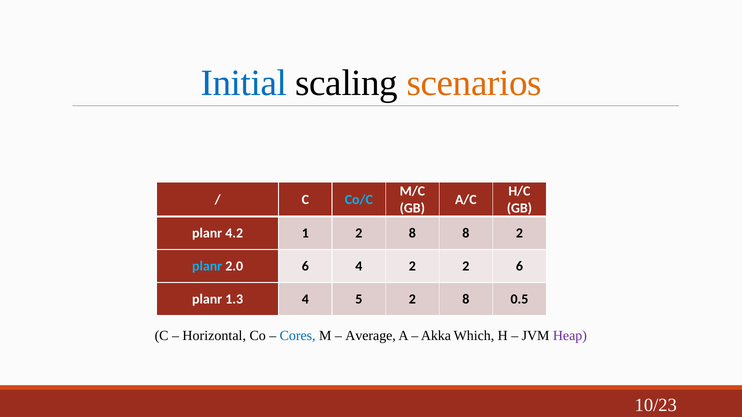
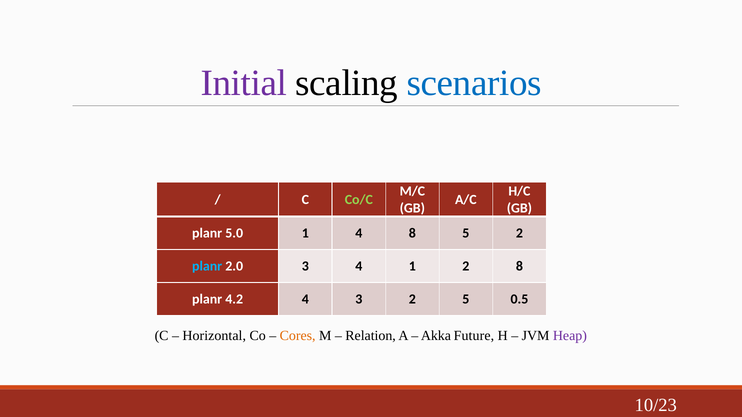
Initial colour: blue -> purple (244, 83)
scenarios colour: orange -> blue (474, 83)
Co/C colour: light blue -> light green (359, 200)
4.2: 4.2 -> 5.0 (234, 233)
1 2: 2 -> 4 (359, 233)
8 8: 8 -> 5 (466, 233)
2.0 6: 6 -> 3 (305, 266)
4 2: 2 -> 1 (412, 266)
2 6: 6 -> 8 (519, 266)
1.3: 1.3 -> 4.2 (234, 299)
4 5: 5 -> 3 (359, 299)
8: 8 -> 5 (466, 299)
Cores colour: blue -> orange (298, 336)
Average: Average -> Relation (371, 336)
Which: Which -> Future (474, 336)
